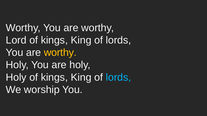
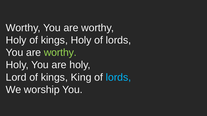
Lord: Lord -> Holy (16, 40)
King: King -> Holy (81, 40)
worthy colour: yellow -> light green (60, 53)
Holy: Holy -> Lord (16, 78)
